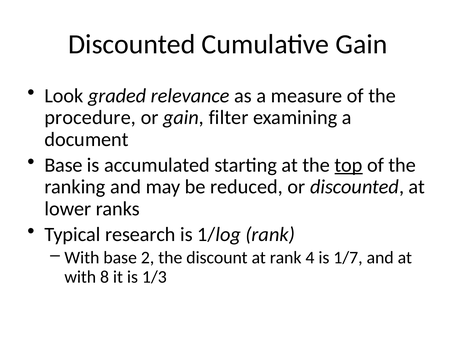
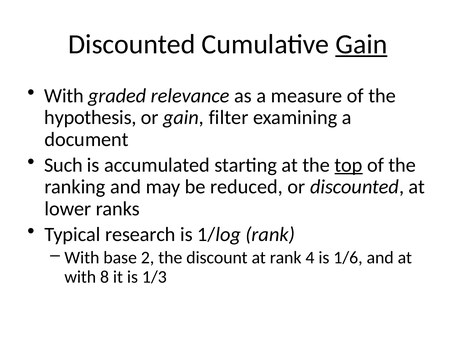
Gain underline: none -> present (361, 44)
Look: Look -> With (64, 96)
procedure: procedure -> hypothesis (90, 118)
Base: Base -> Such (63, 165)
1/7: 1/7 -> 1/6 (348, 258)
